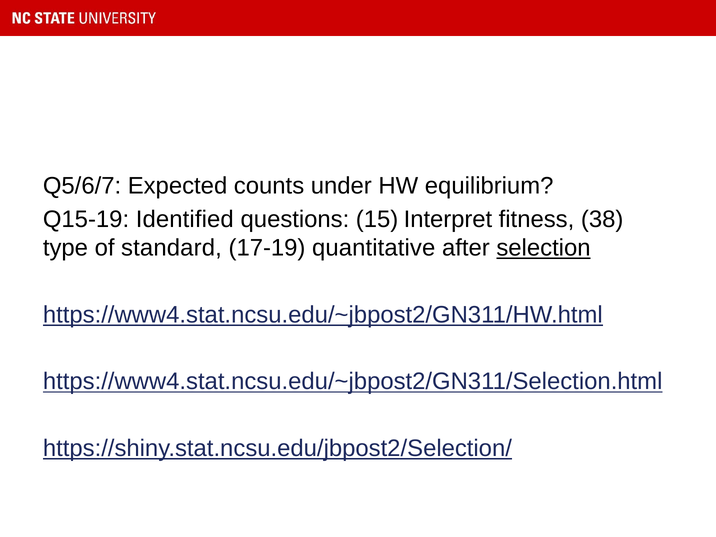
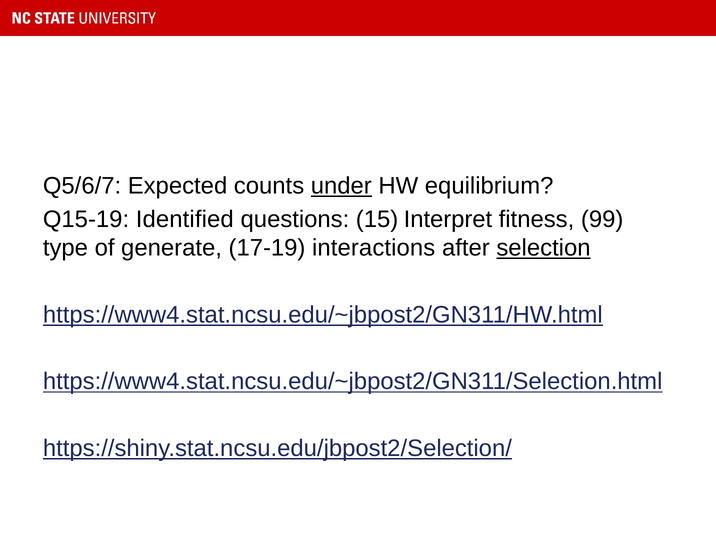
under underline: none -> present (341, 186)
38: 38 -> 99 (602, 219)
standard: standard -> generate (172, 248)
quantitative: quantitative -> interactions (374, 248)
